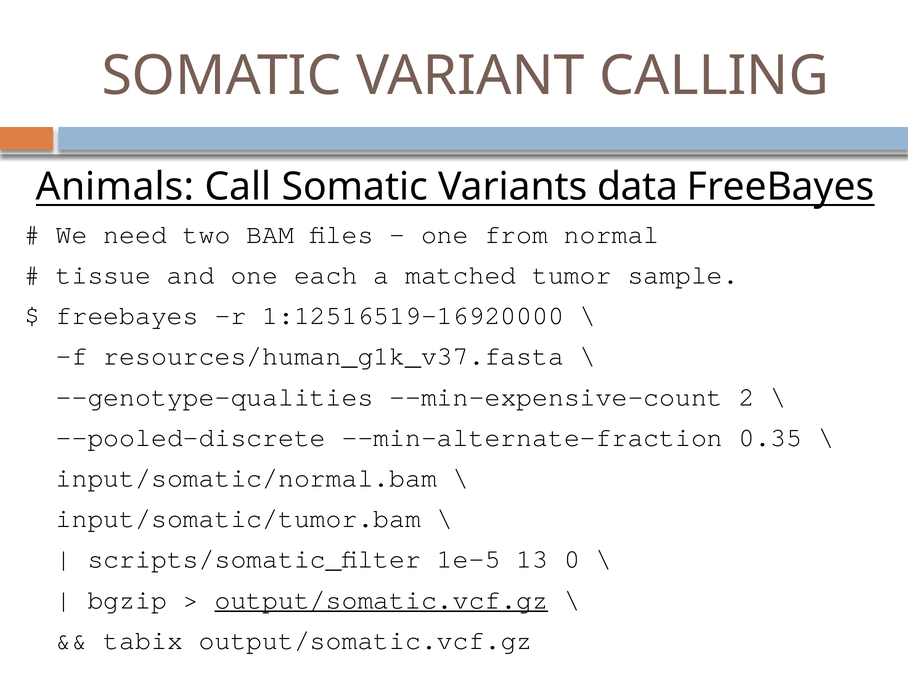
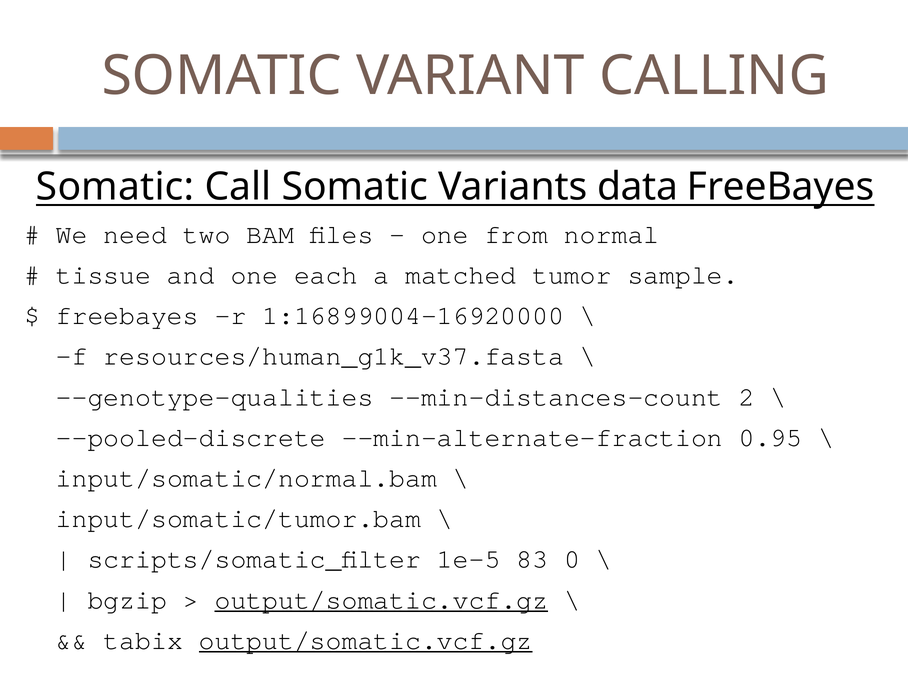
Animals: Animals -> Somatic (115, 187)
1:12516519-16920000: 1:12516519-16920000 -> 1:16899004-16920000 (413, 316)
--min-expensive-count: --min-expensive-count -> --min-distances-count (556, 397)
0.35: 0.35 -> 0.95 (770, 437)
13: 13 -> 83 (532, 559)
output/somatic.vcf.gz underline: none -> present (366, 640)
